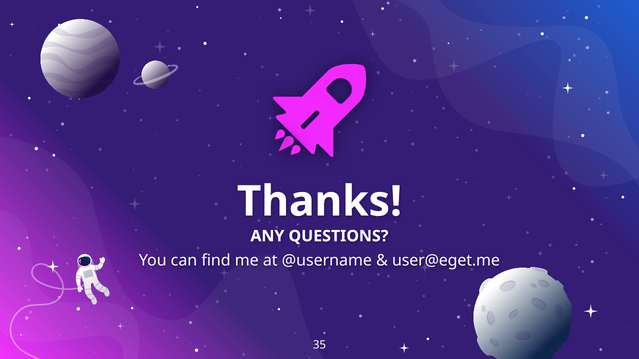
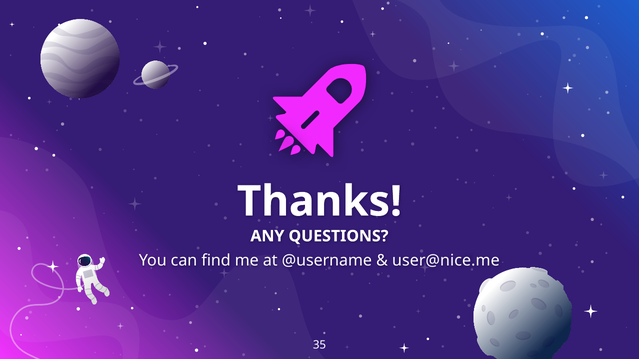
user@eget.me: user@eget.me -> user@nice.me (446, 261)
